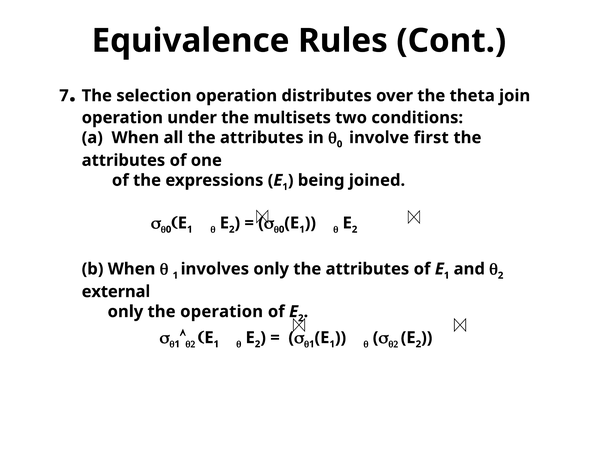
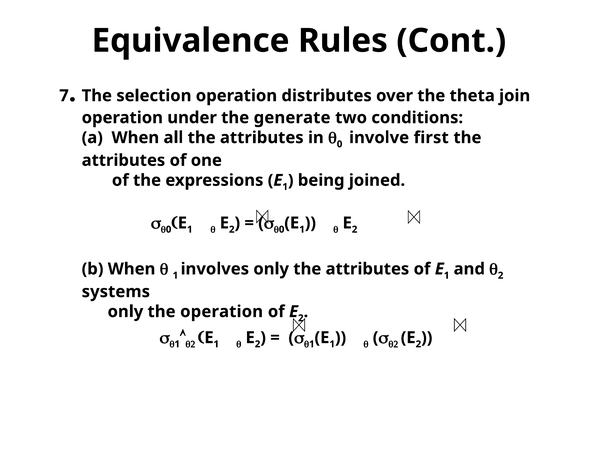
multisets: multisets -> generate (292, 118)
external: external -> systems (116, 291)
